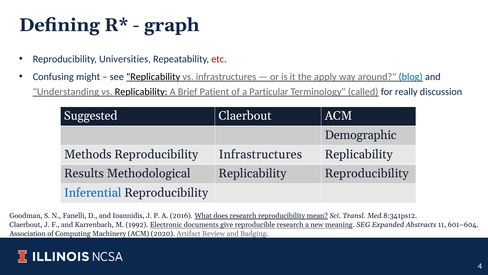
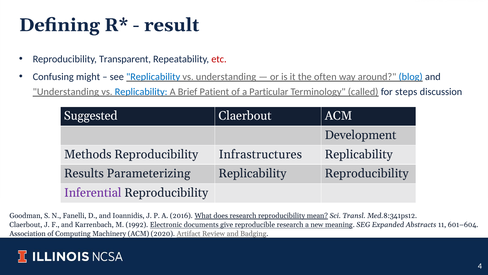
graph: graph -> result (172, 25)
Universities: Universities -> Transparent (125, 59)
Replicability colour: black -> blue (153, 77)
vs infrastructures: infrastructures -> understanding (226, 77)
apply: apply -> often (325, 77)
Replicability colour: black -> blue (141, 91)
really: really -> steps (406, 91)
Demographic: Demographic -> Development (361, 135)
Methodological: Methodological -> Parameterizing (149, 173)
Inferential colour: blue -> purple (93, 192)
